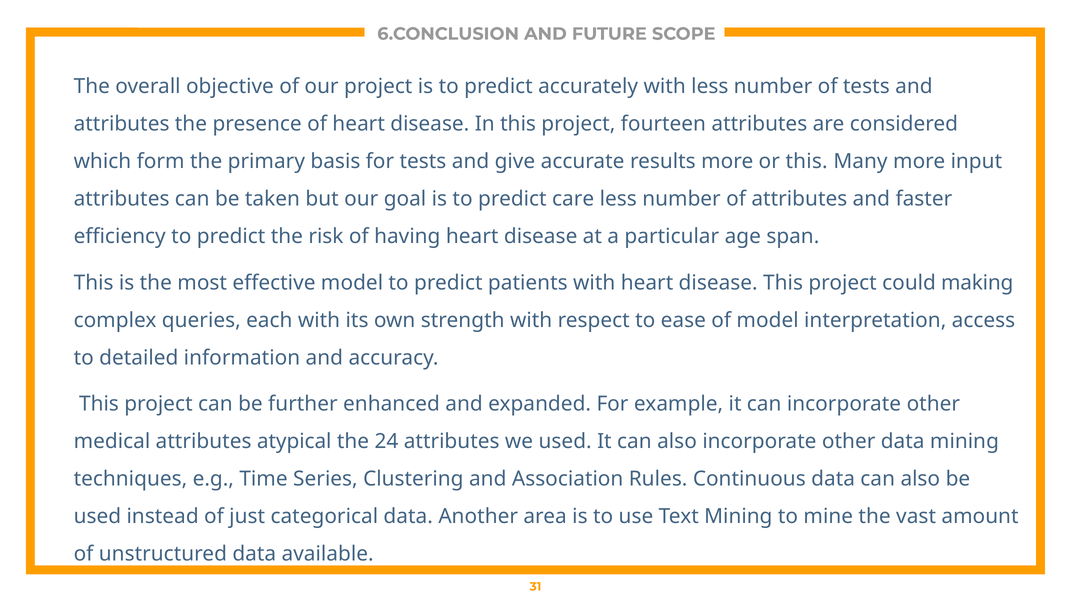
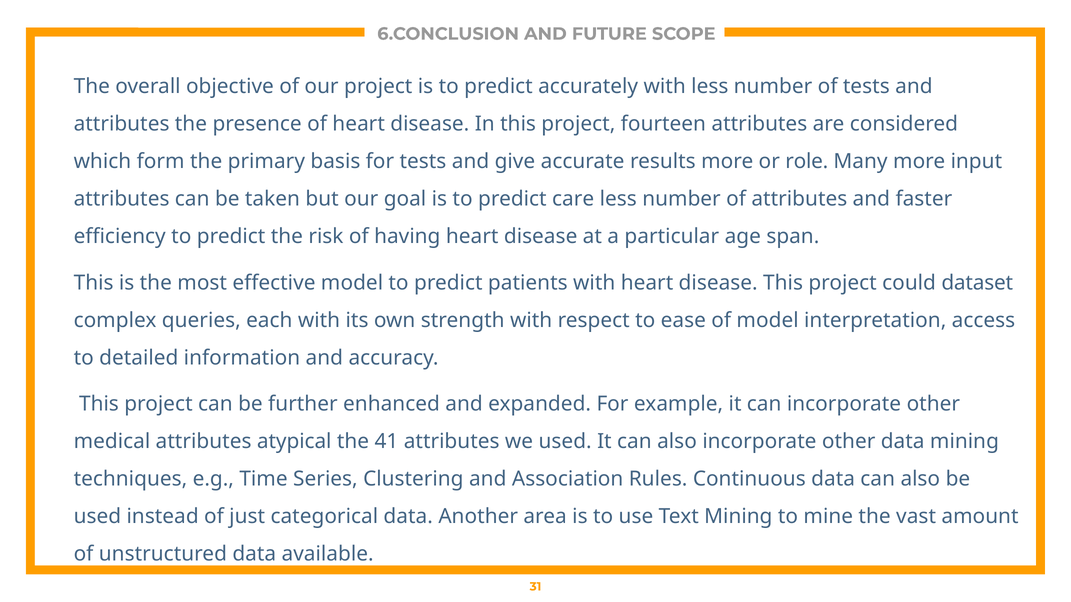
or this: this -> role (807, 162)
making: making -> dataset (977, 283)
24: 24 -> 41 (386, 442)
